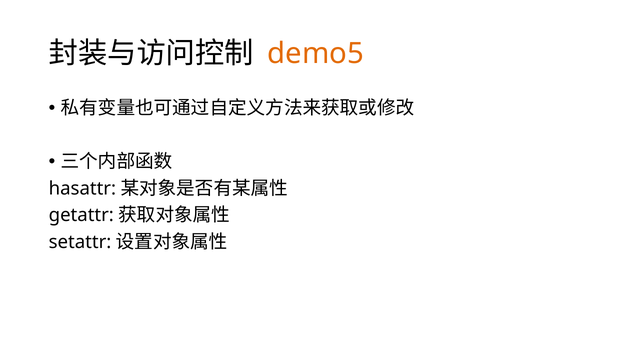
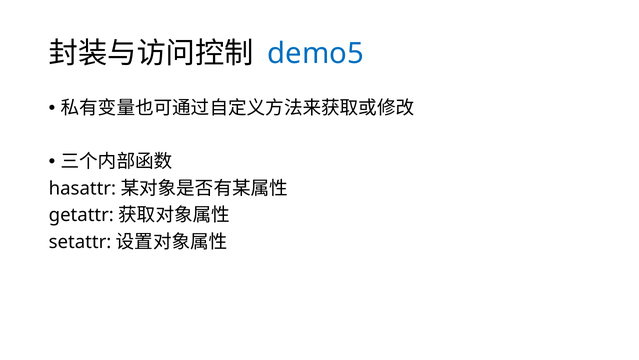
demo5 colour: orange -> blue (316, 54)
